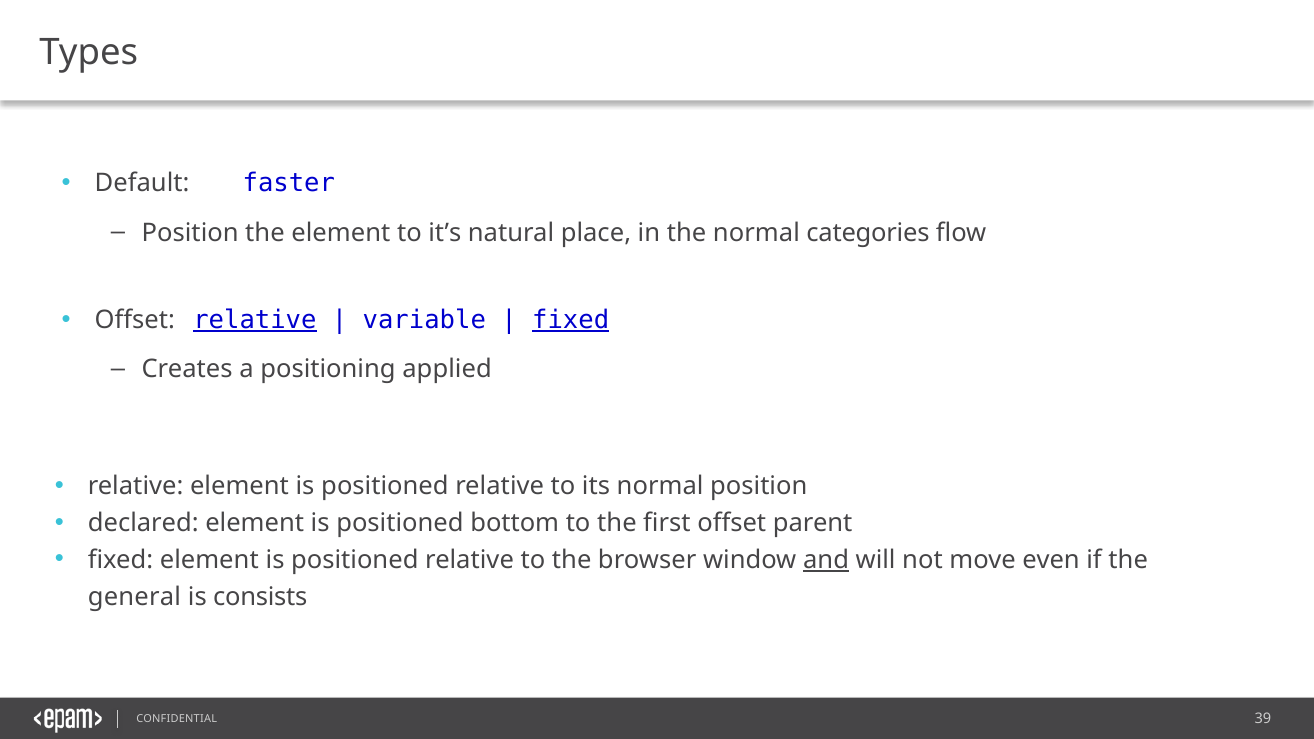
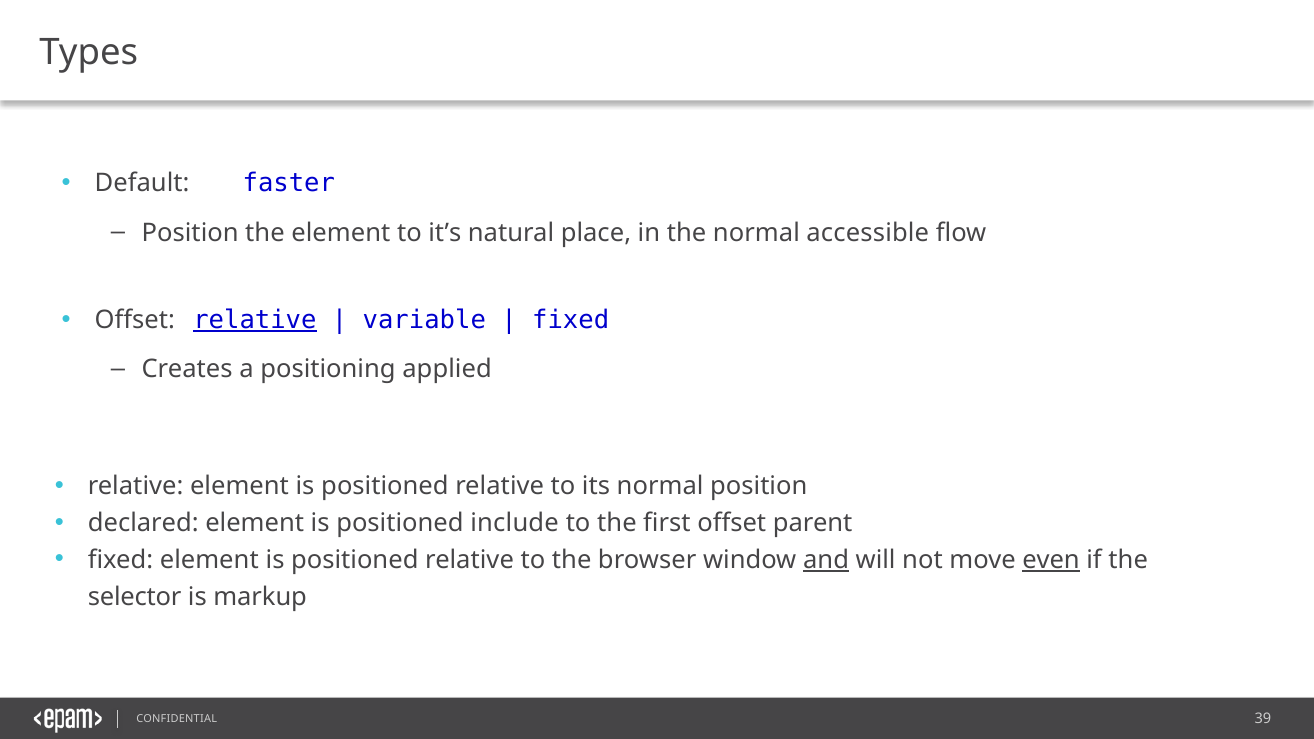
categories: categories -> accessible (868, 233)
fixed underline: present -> none (571, 320)
bottom: bottom -> include (515, 523)
even underline: none -> present (1051, 560)
general: general -> selector (135, 597)
consists: consists -> markup (260, 597)
